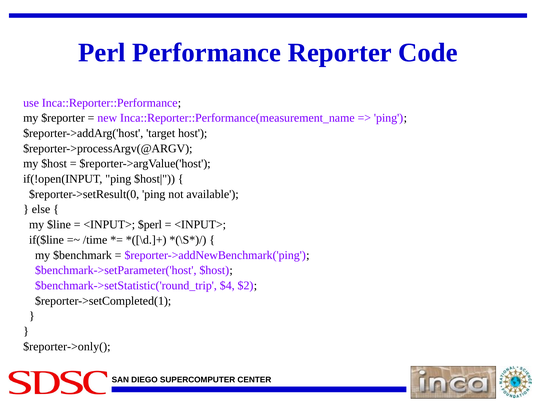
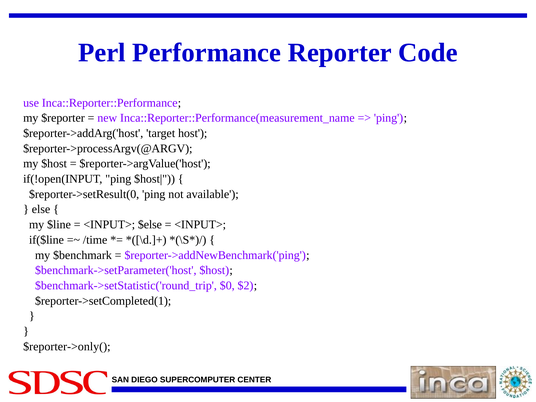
$perl: $perl -> $else (150, 225)
$4: $4 -> $0 (227, 286)
